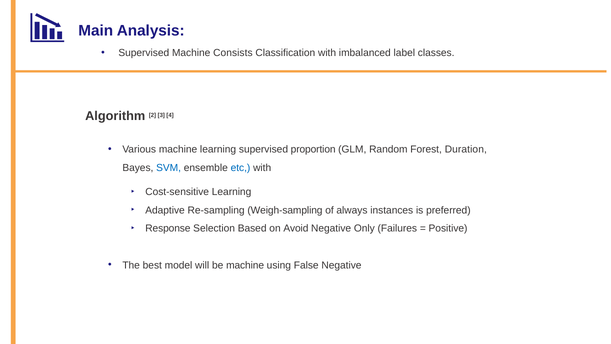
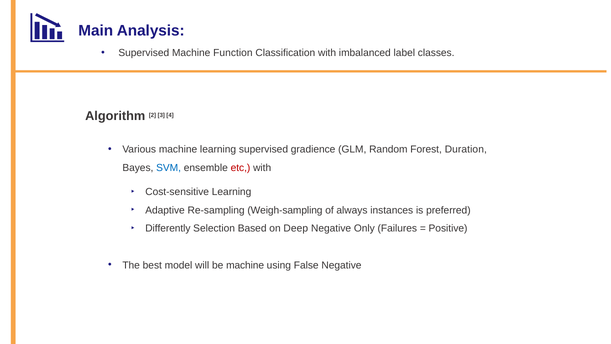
Consists: Consists -> Function (233, 53)
proportion: proportion -> gradience (313, 149)
etc colour: blue -> red (240, 168)
Response: Response -> Differently (168, 228)
Avoid: Avoid -> Deep (296, 228)
